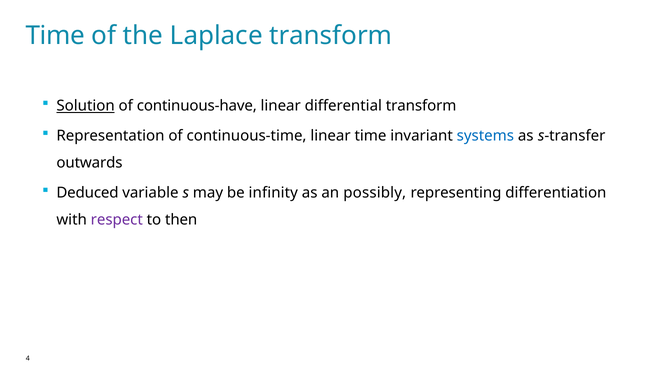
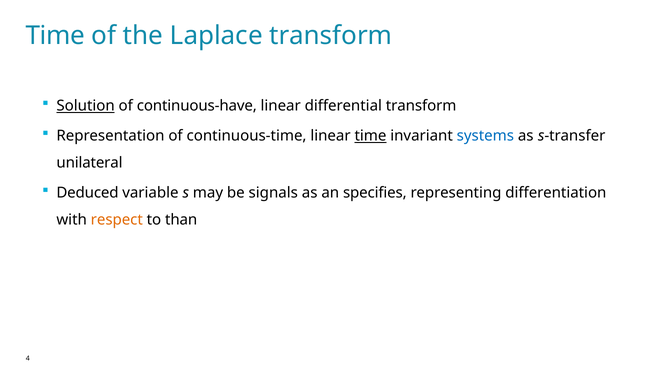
time underline: none -> present (370, 136)
outwards: outwards -> unilateral (89, 163)
infinity: infinity -> signals (273, 193)
possibly: possibly -> specifies (375, 193)
respect colour: purple -> orange (117, 220)
then: then -> than (181, 220)
